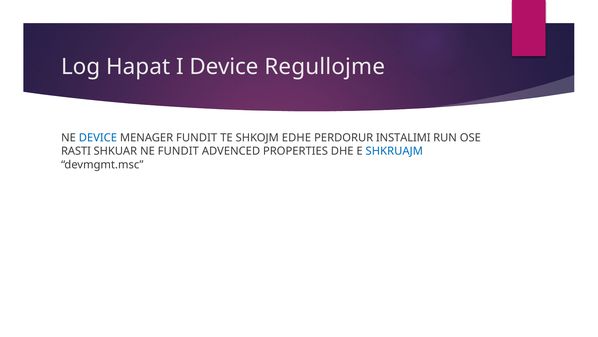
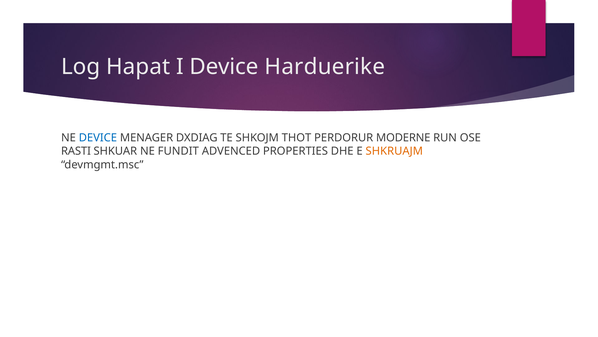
Regullojme: Regullojme -> Harduerike (325, 67)
MENAGER FUNDIT: FUNDIT -> DXDIAG (197, 137)
EDHE: EDHE -> THOT (296, 137)
INSTALIMI: INSTALIMI -> MODERNE (403, 137)
SHKRUAJM colour: blue -> orange (394, 151)
